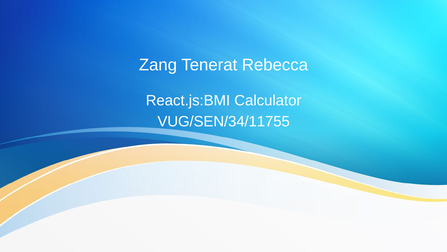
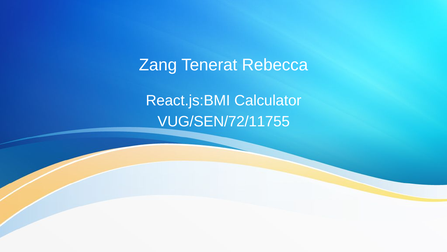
VUG/SEN/34/11755: VUG/SEN/34/11755 -> VUG/SEN/72/11755 (224, 121)
